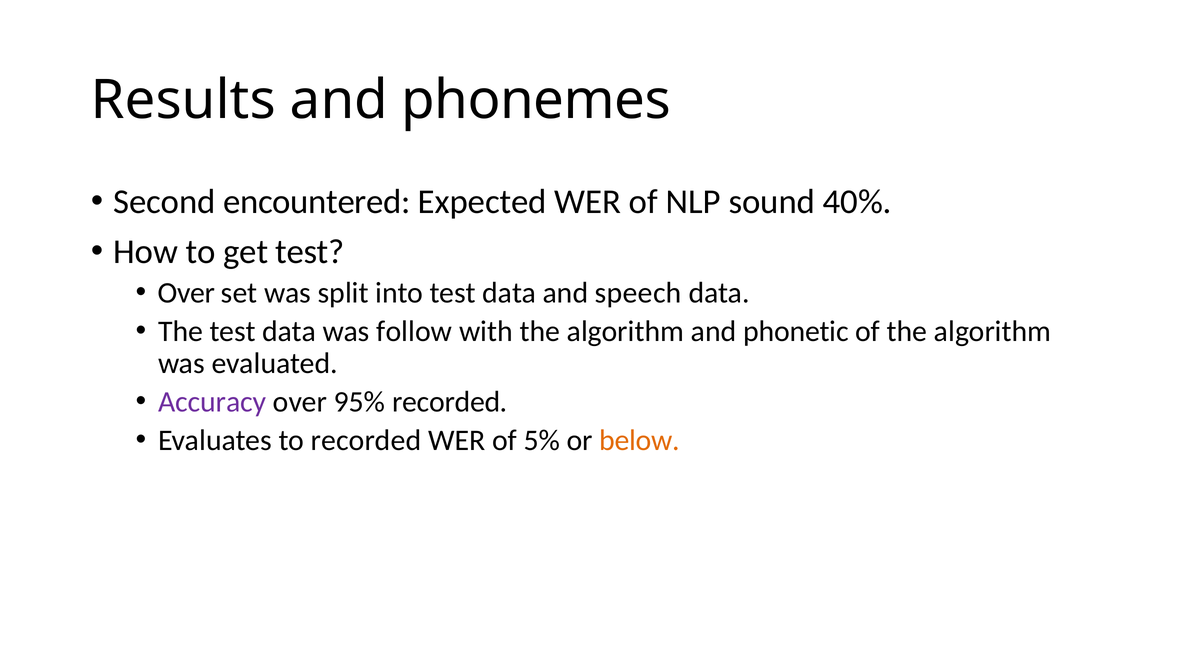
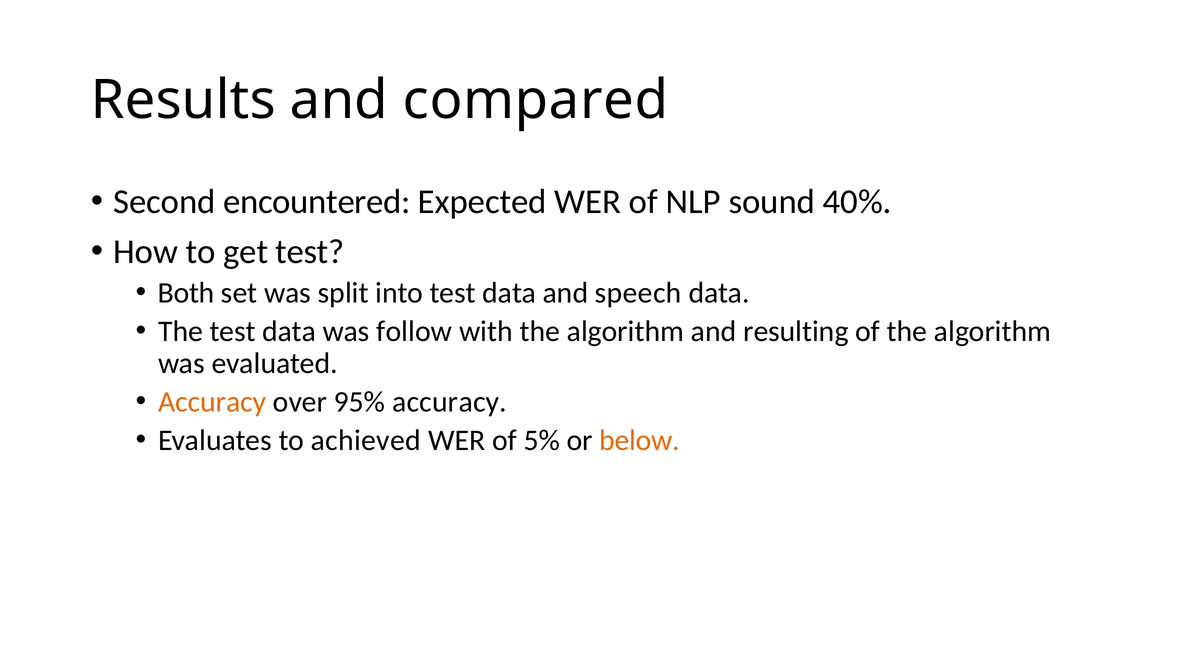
phonemes: phonemes -> compared (536, 100)
Over: Over -> Both (186, 293)
phonetic: phonetic -> resulting (796, 331)
Accuracy colour: purple -> orange (212, 402)
95% recorded: recorded -> accuracy (450, 402)
to recorded: recorded -> achieved (366, 440)
